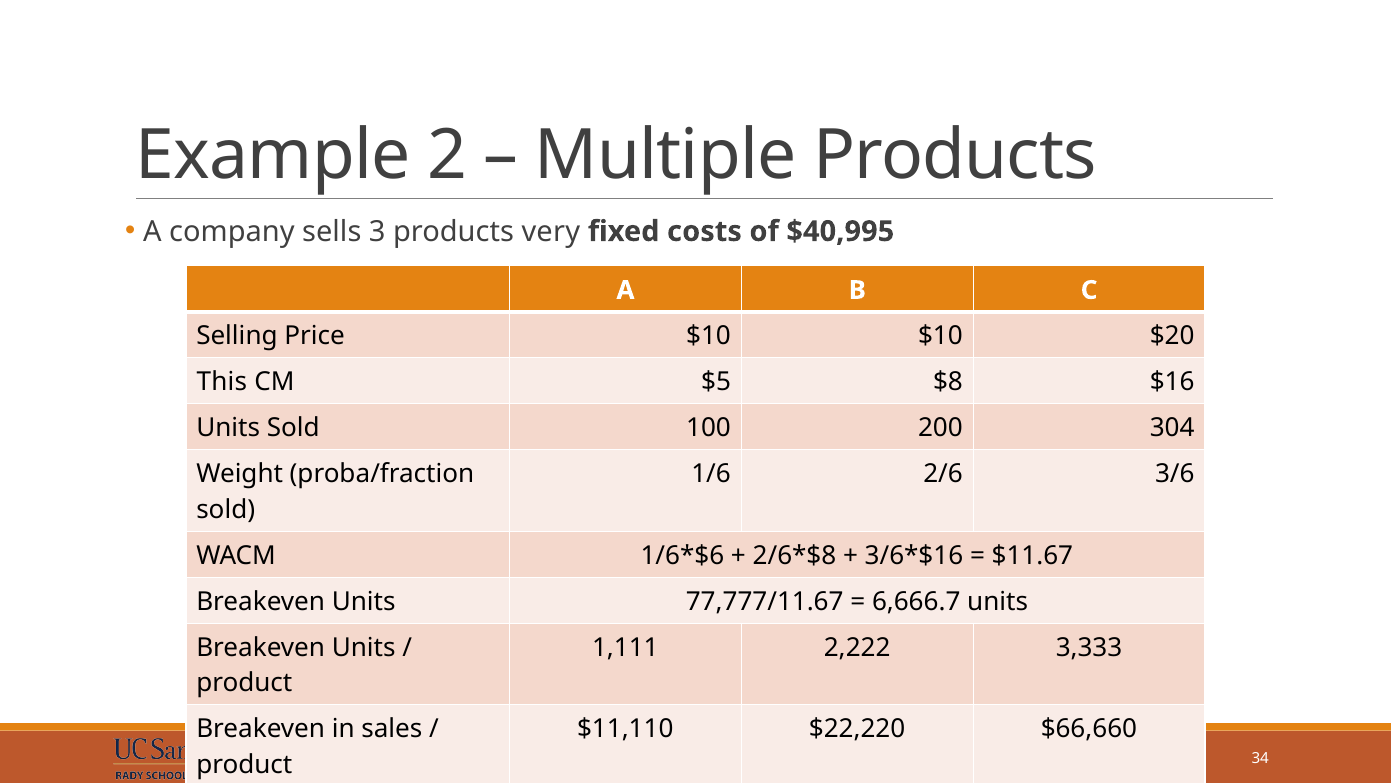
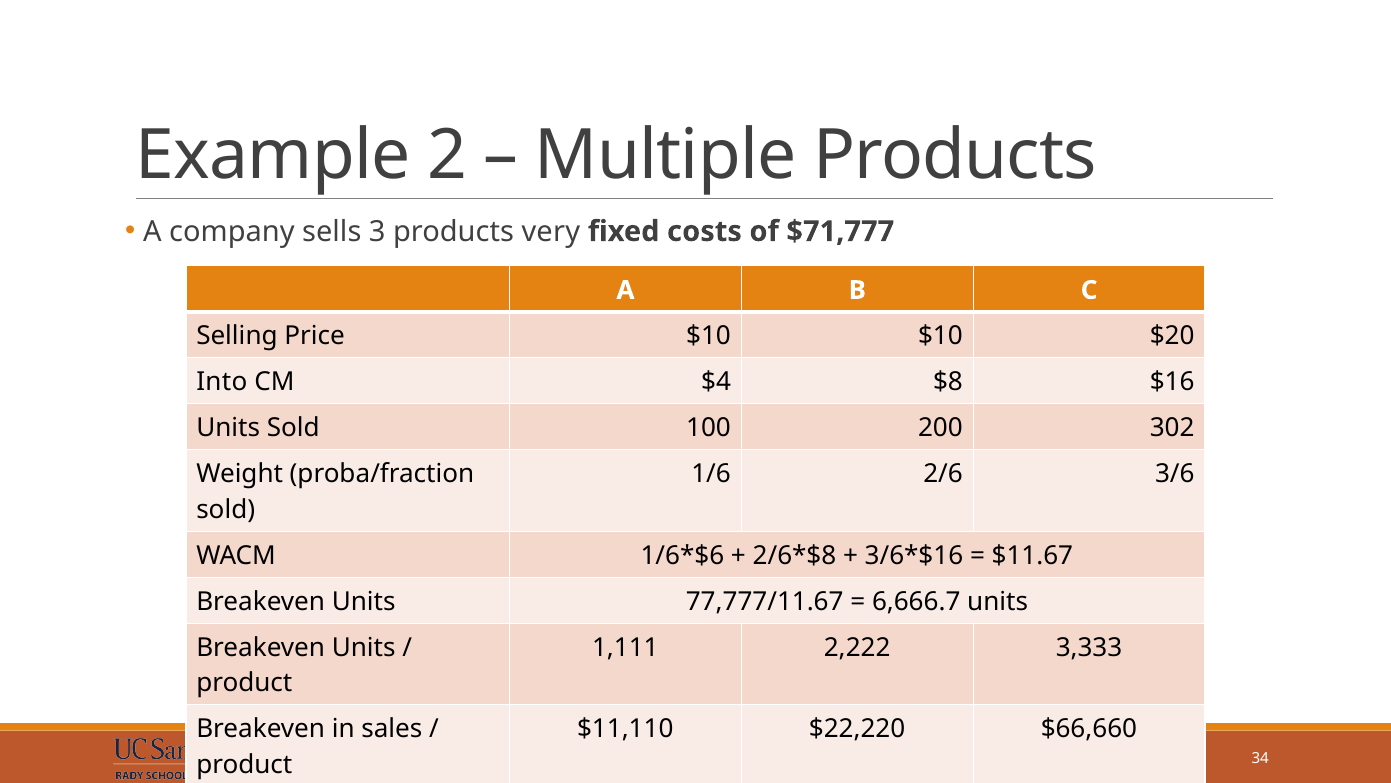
$40,995: $40,995 -> $71,777 (840, 231)
This: This -> Into (222, 382)
$5: $5 -> $4 (716, 382)
304: 304 -> 302 (1172, 428)
